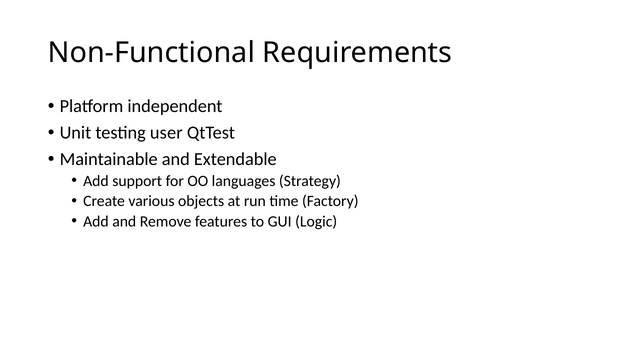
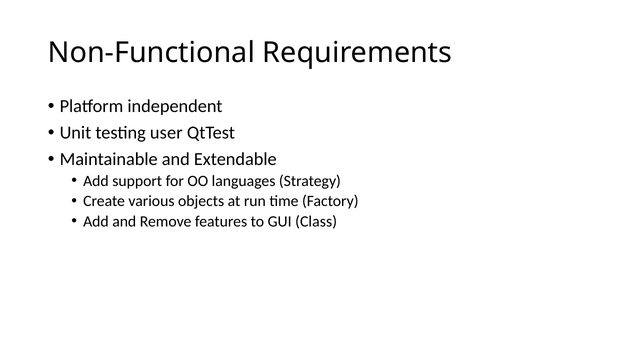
Logic: Logic -> Class (316, 221)
